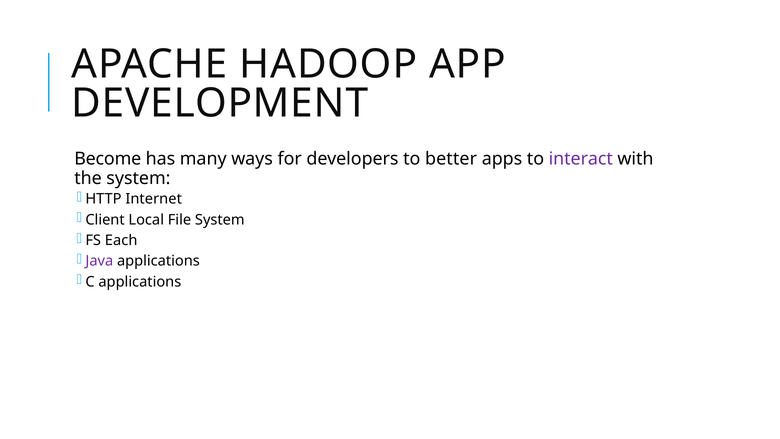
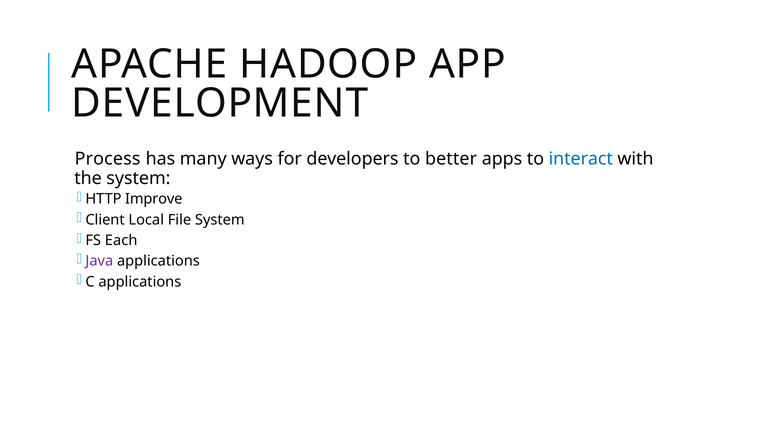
Become: Become -> Process (108, 159)
interact colour: purple -> blue (581, 159)
Internet: Internet -> Improve (154, 199)
